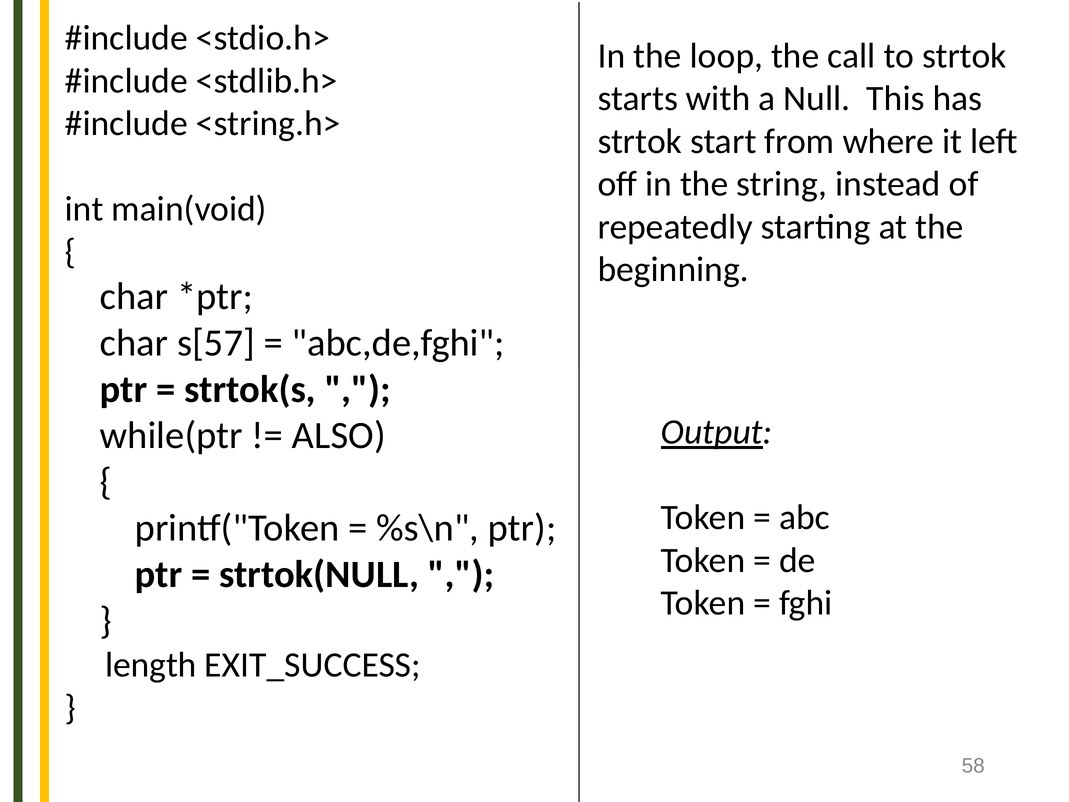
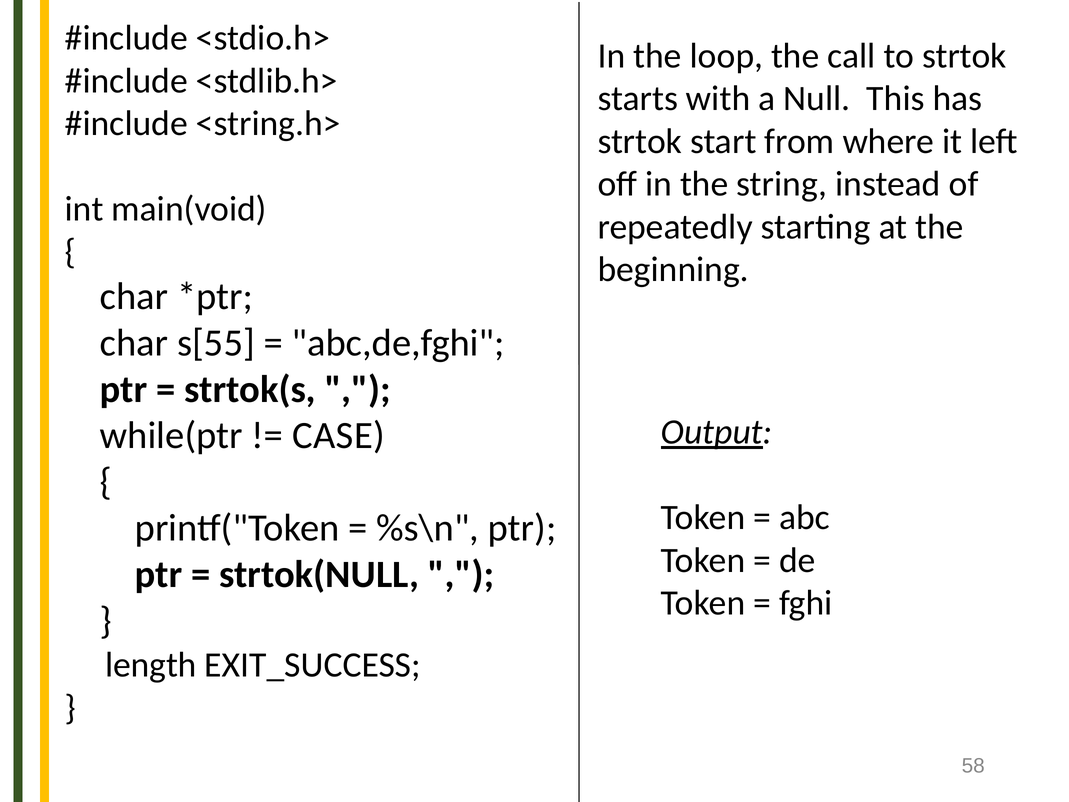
s[57: s[57 -> s[55 (216, 343)
ALSO: ALSO -> CASE (339, 435)
